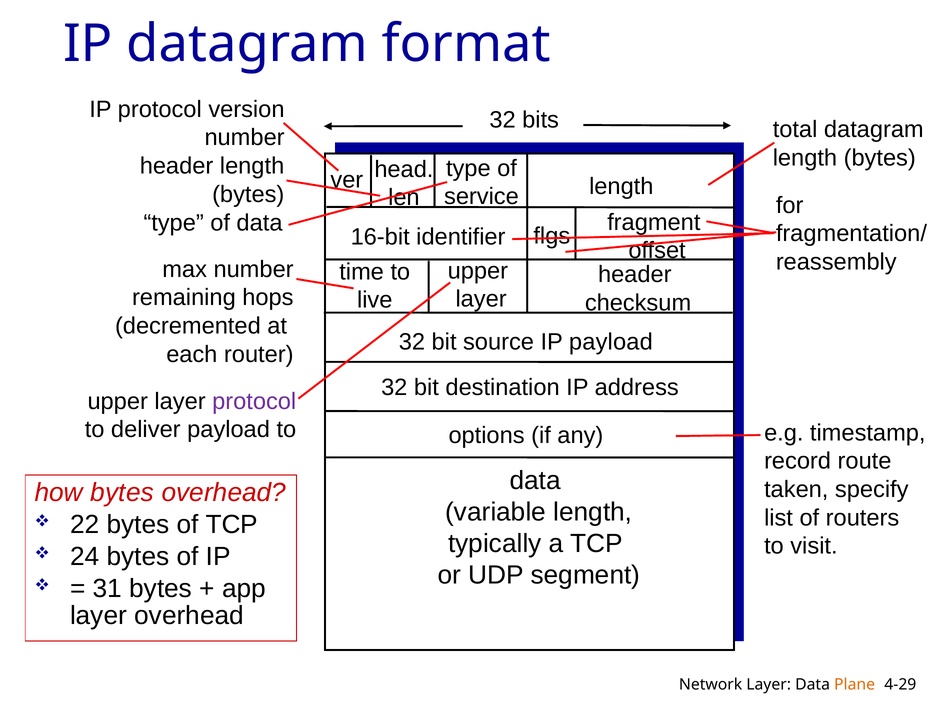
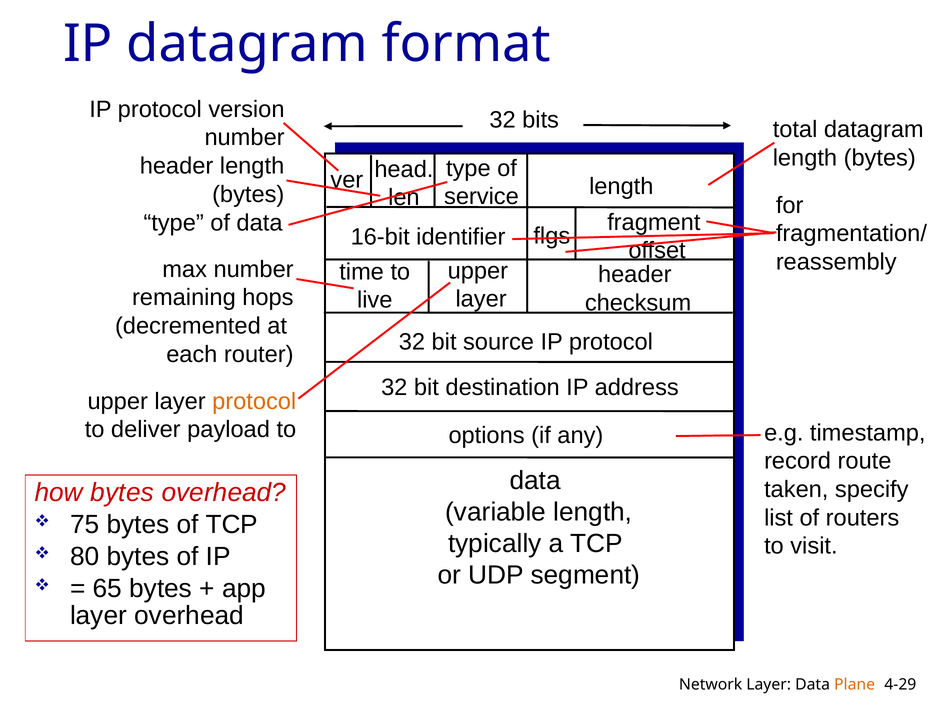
source IP payload: payload -> protocol (611, 342)
protocol colour: purple -> orange (254, 402)
22: 22 -> 75 (85, 525)
24: 24 -> 80 (85, 557)
31: 31 -> 65 (107, 589)
